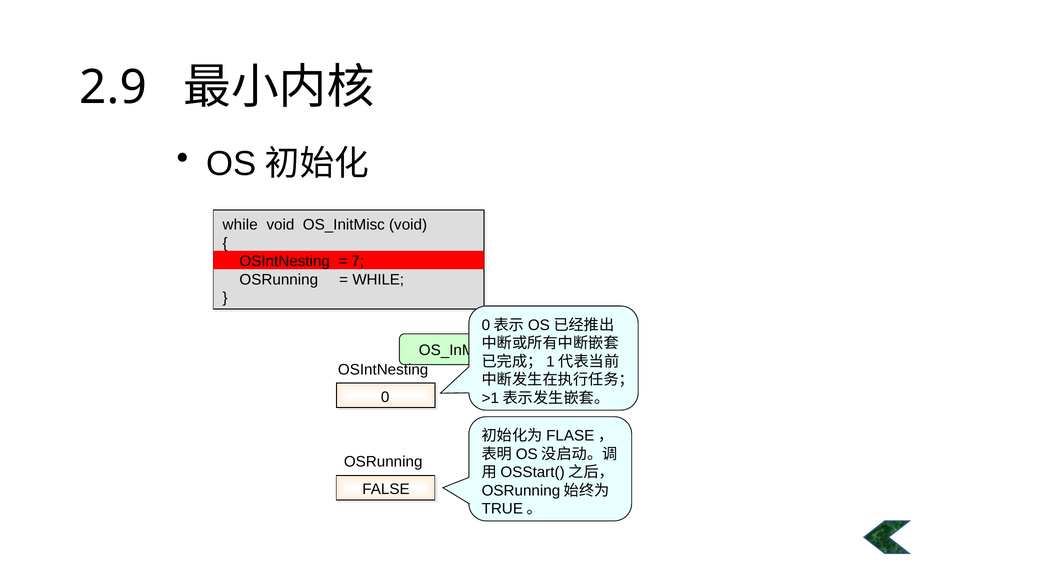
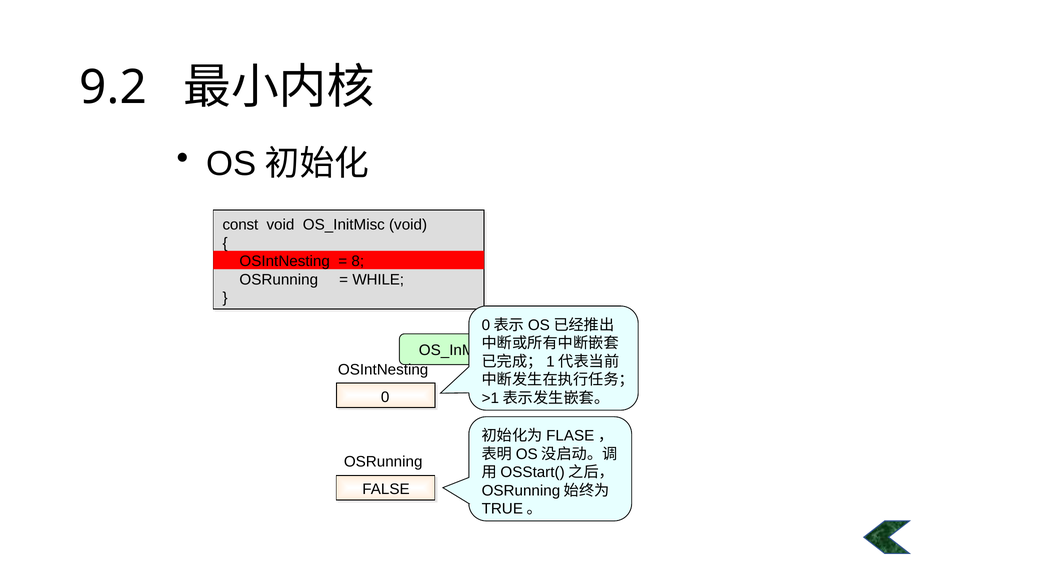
2.9: 2.9 -> 9.2 (113, 88)
while: while -> const (240, 225)
7: 7 -> 8 (358, 261)
